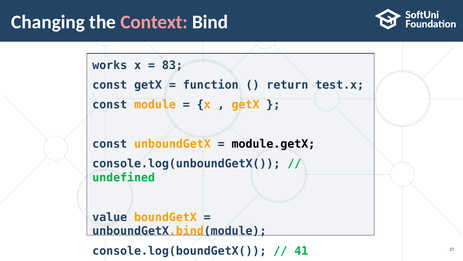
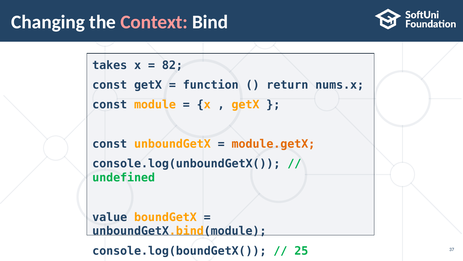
works: works -> takes (110, 65)
83: 83 -> 82 (172, 65)
test.x: test.x -> nums.x (340, 85)
module.getX colour: black -> orange (273, 144)
41: 41 -> 25 (301, 250)
